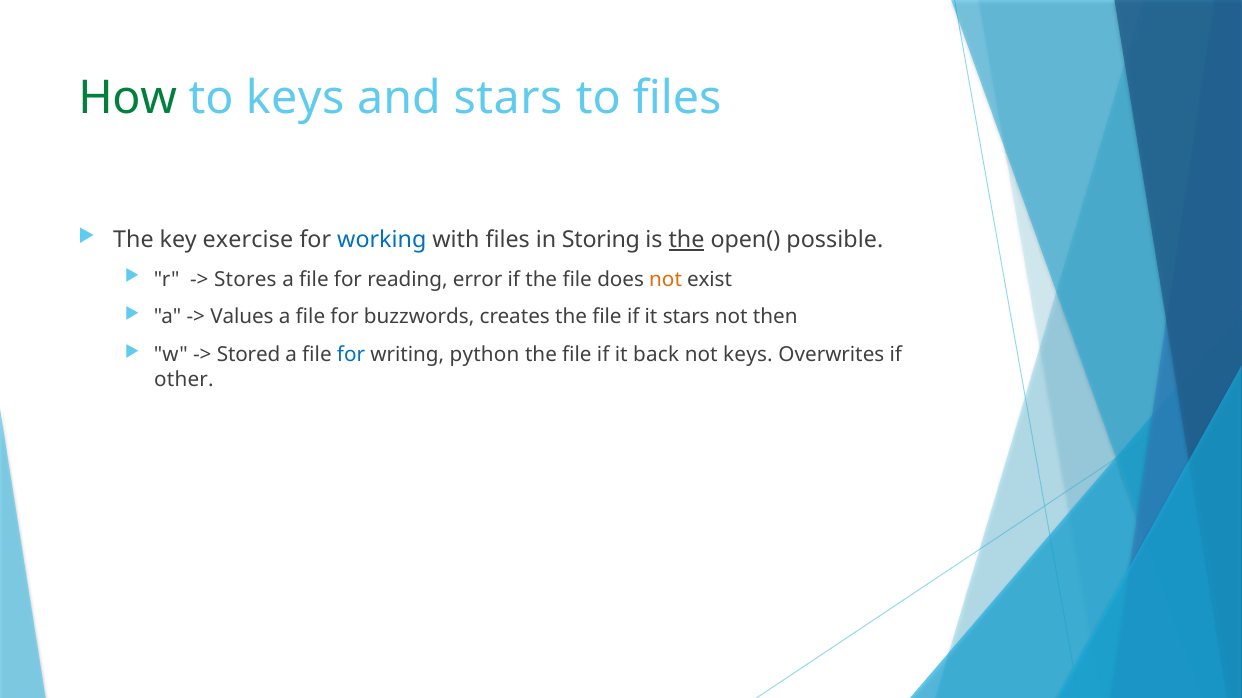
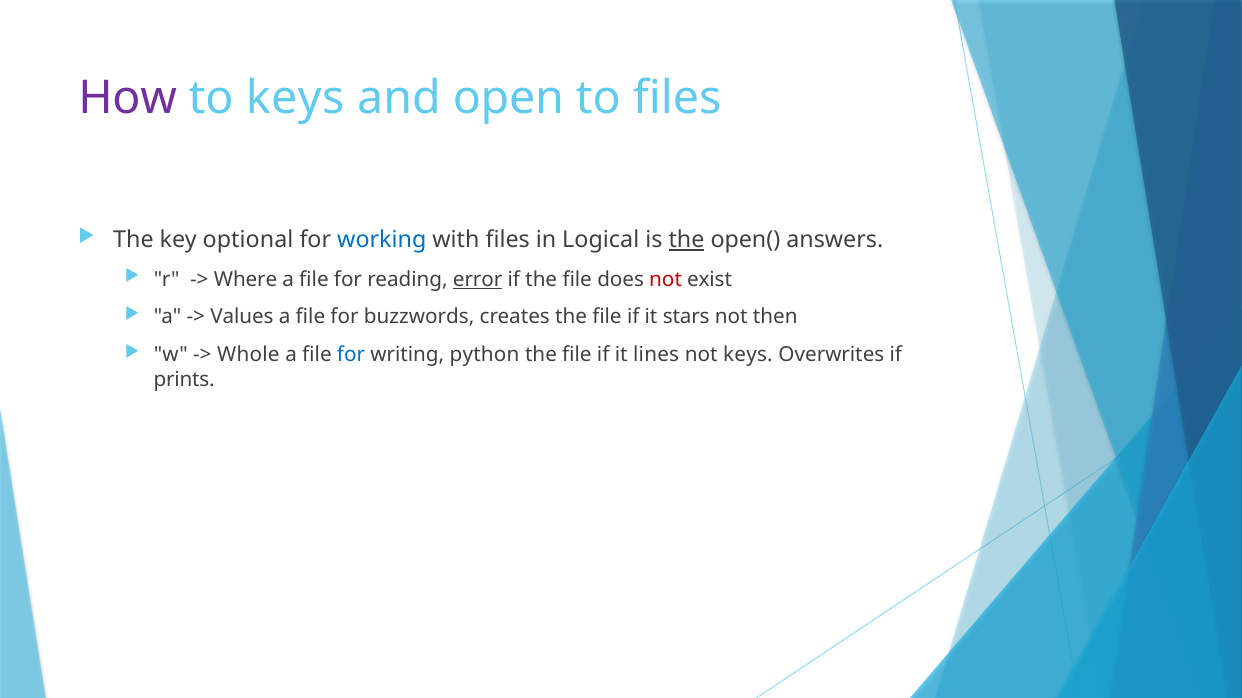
How colour: green -> purple (128, 98)
and stars: stars -> open (508, 98)
exercise: exercise -> optional (248, 240)
Storing: Storing -> Logical (601, 240)
possible: possible -> answers (835, 240)
Stores: Stores -> Where (246, 280)
error underline: none -> present (478, 280)
not colour: orange -> red (666, 280)
Stored: Stored -> Whole (248, 355)
back: back -> lines (656, 355)
other: other -> prints (184, 380)
